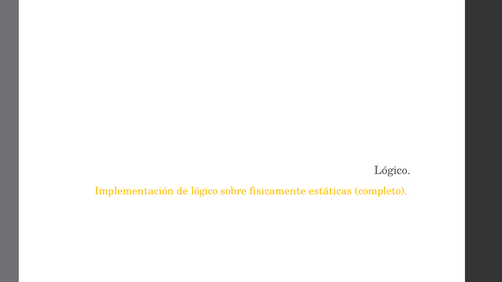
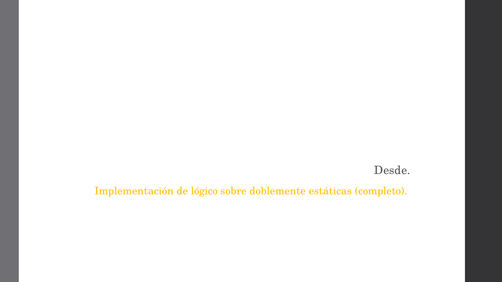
Lógico: Lógico -> Desde (392, 171)
fisicamente: fisicamente -> doblemente (278, 191)
